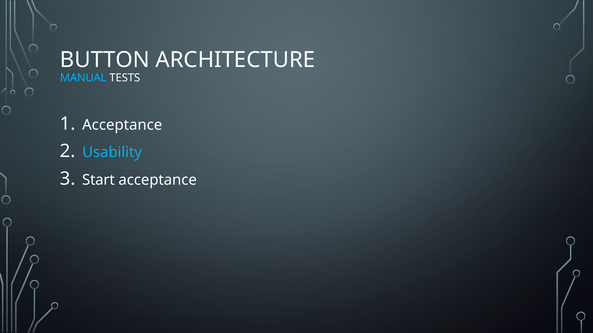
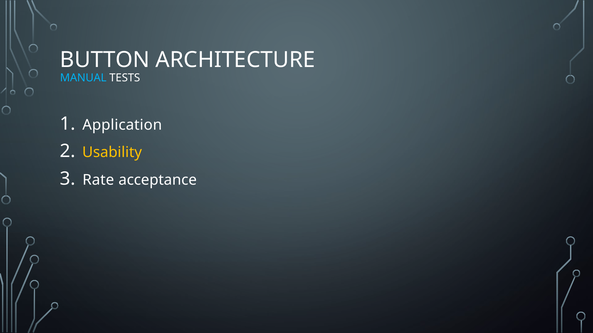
Acceptance: Acceptance -> Application (122, 125)
Usability colour: light blue -> yellow (112, 153)
Start: Start -> Rate (98, 180)
